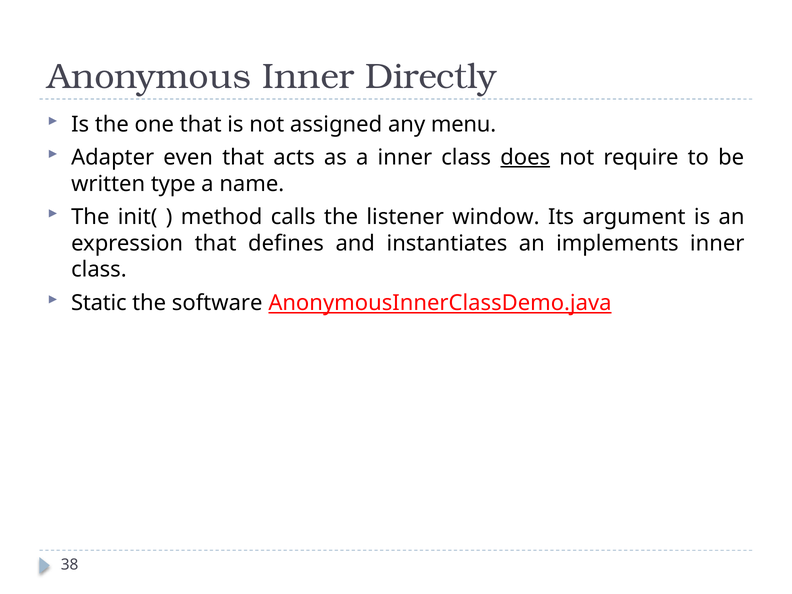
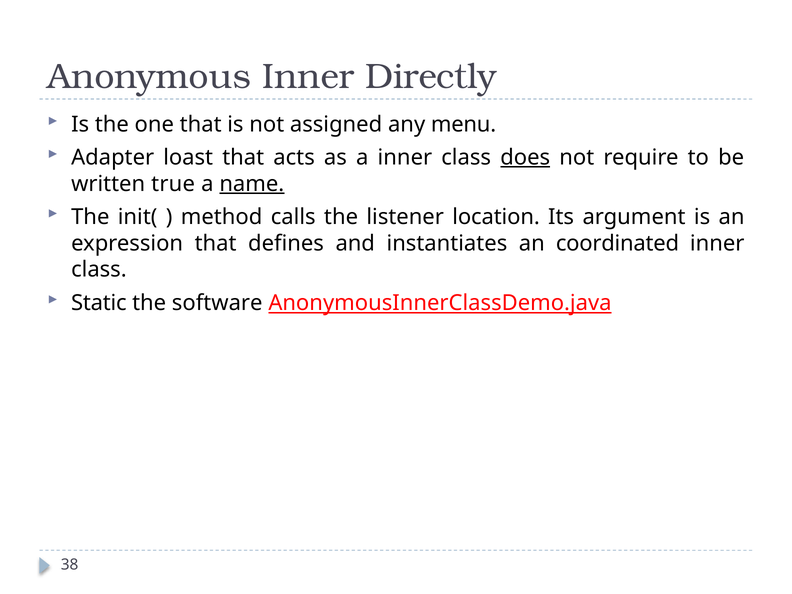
even: even -> loast (188, 157)
type: type -> true (173, 184)
name underline: none -> present (252, 184)
window: window -> location (496, 217)
implements: implements -> coordinated (617, 243)
